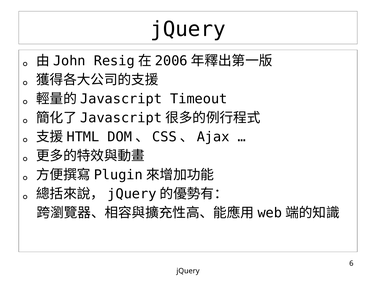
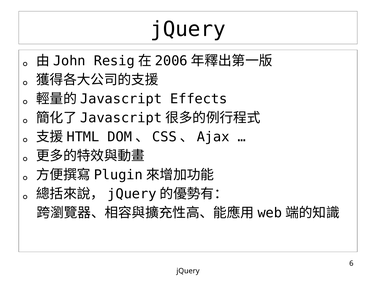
Timeout: Timeout -> Effects (199, 99)
